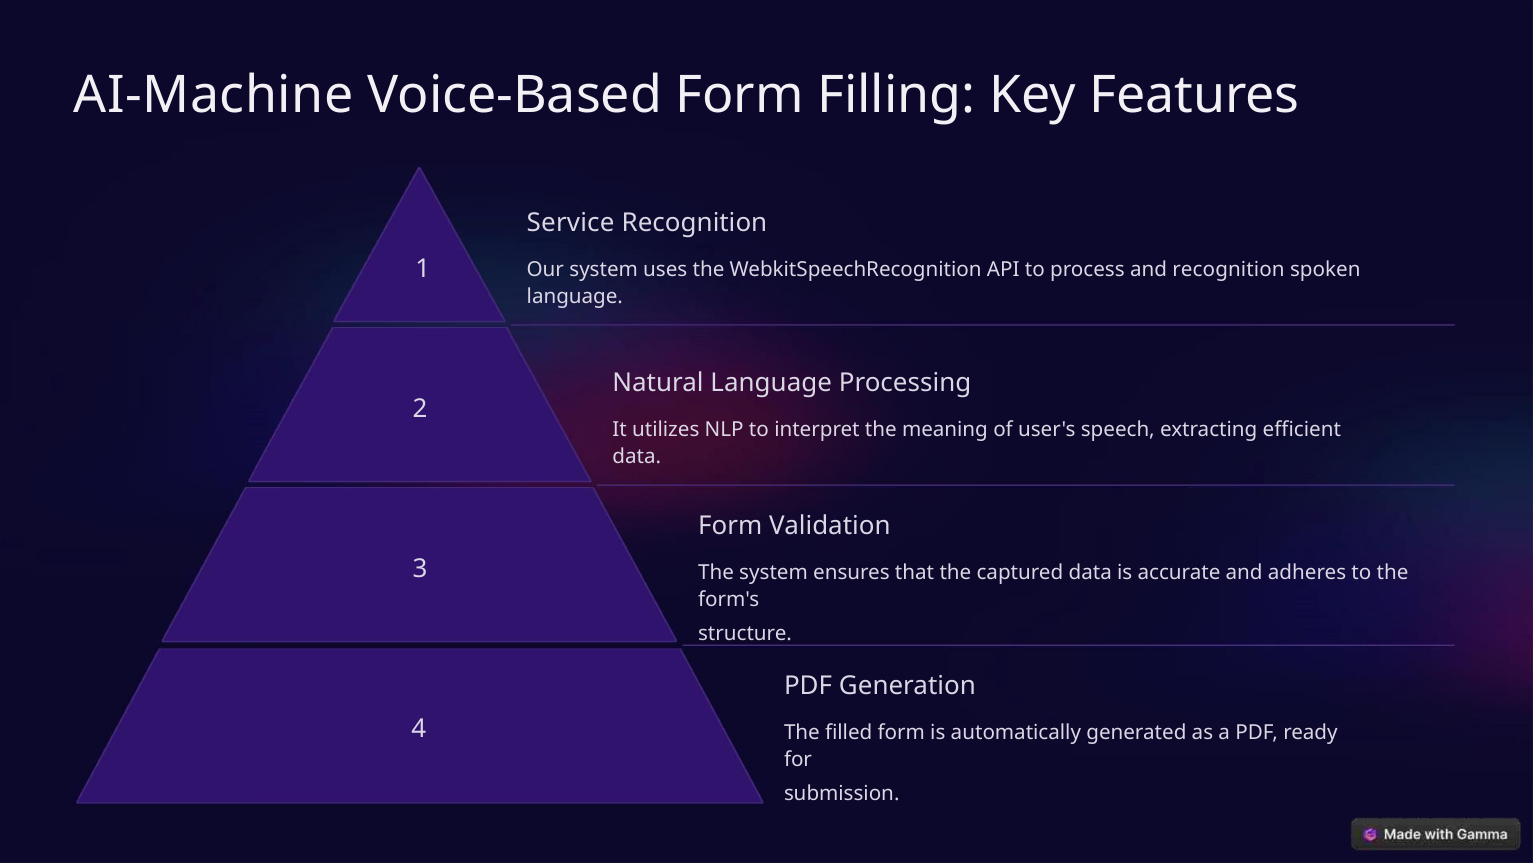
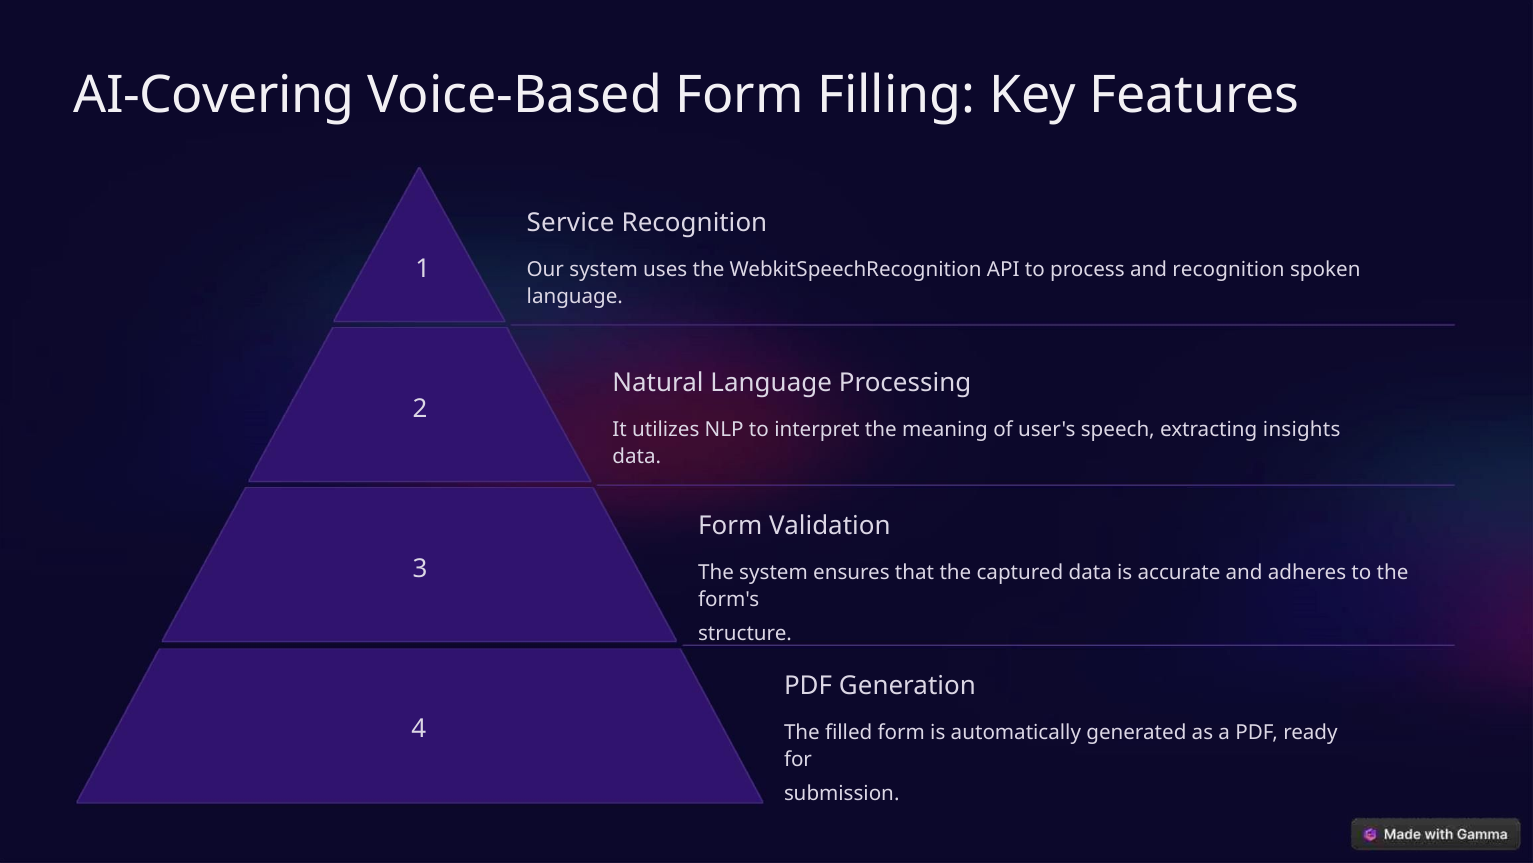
AI-Machine: AI-Machine -> AI-Covering (214, 95)
efficient: efficient -> insights (1302, 429)
